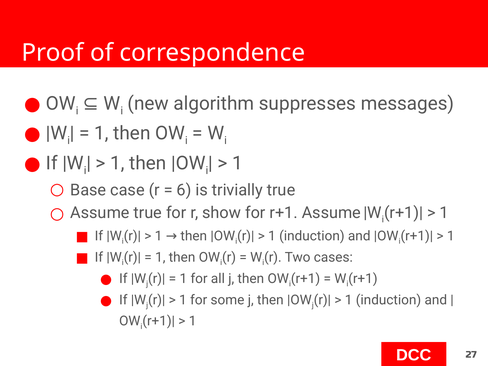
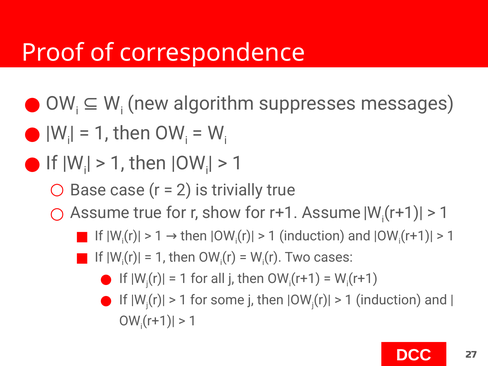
6: 6 -> 2 (184, 190)
